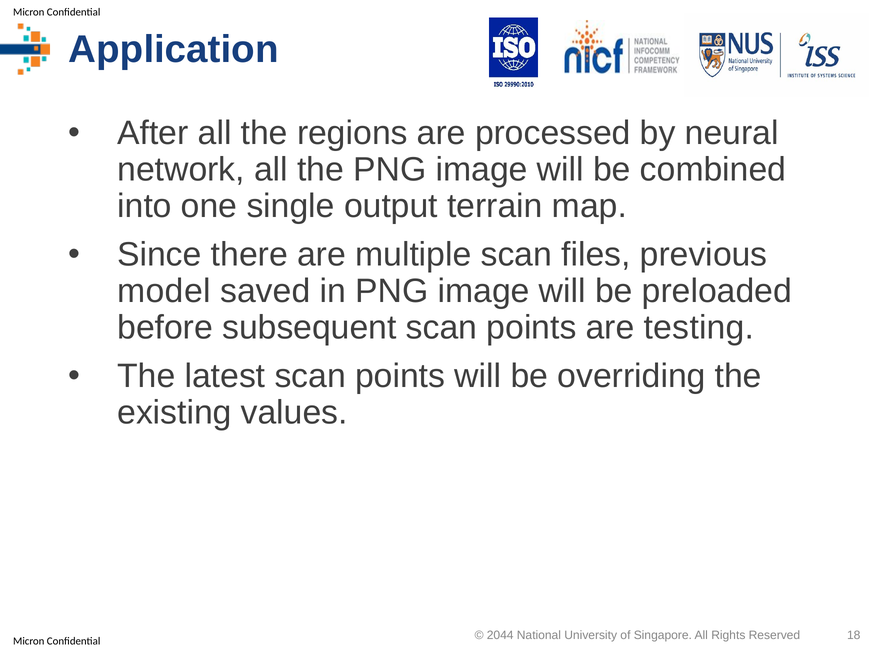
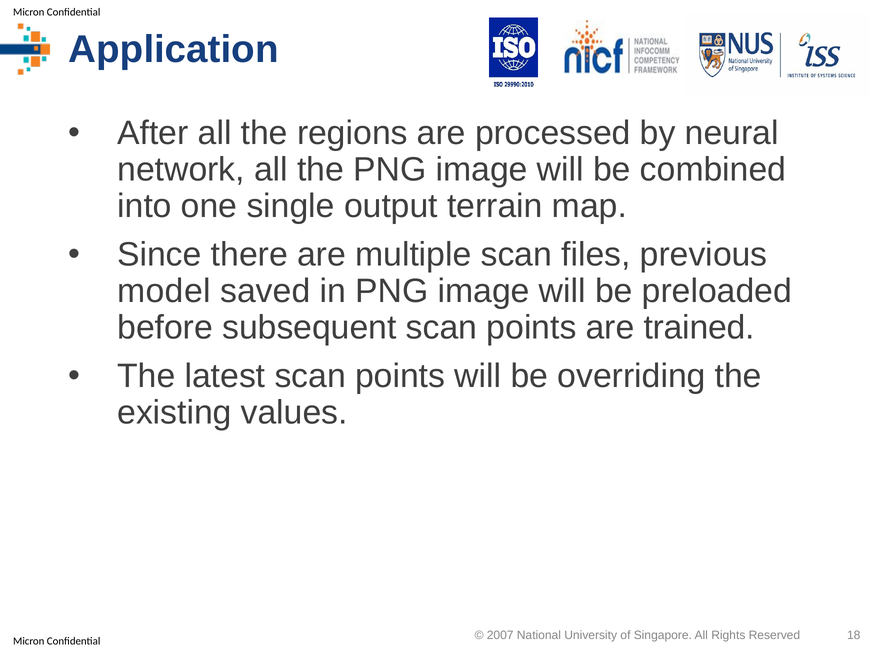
testing: testing -> trained (699, 328)
2044: 2044 -> 2007 (500, 635)
